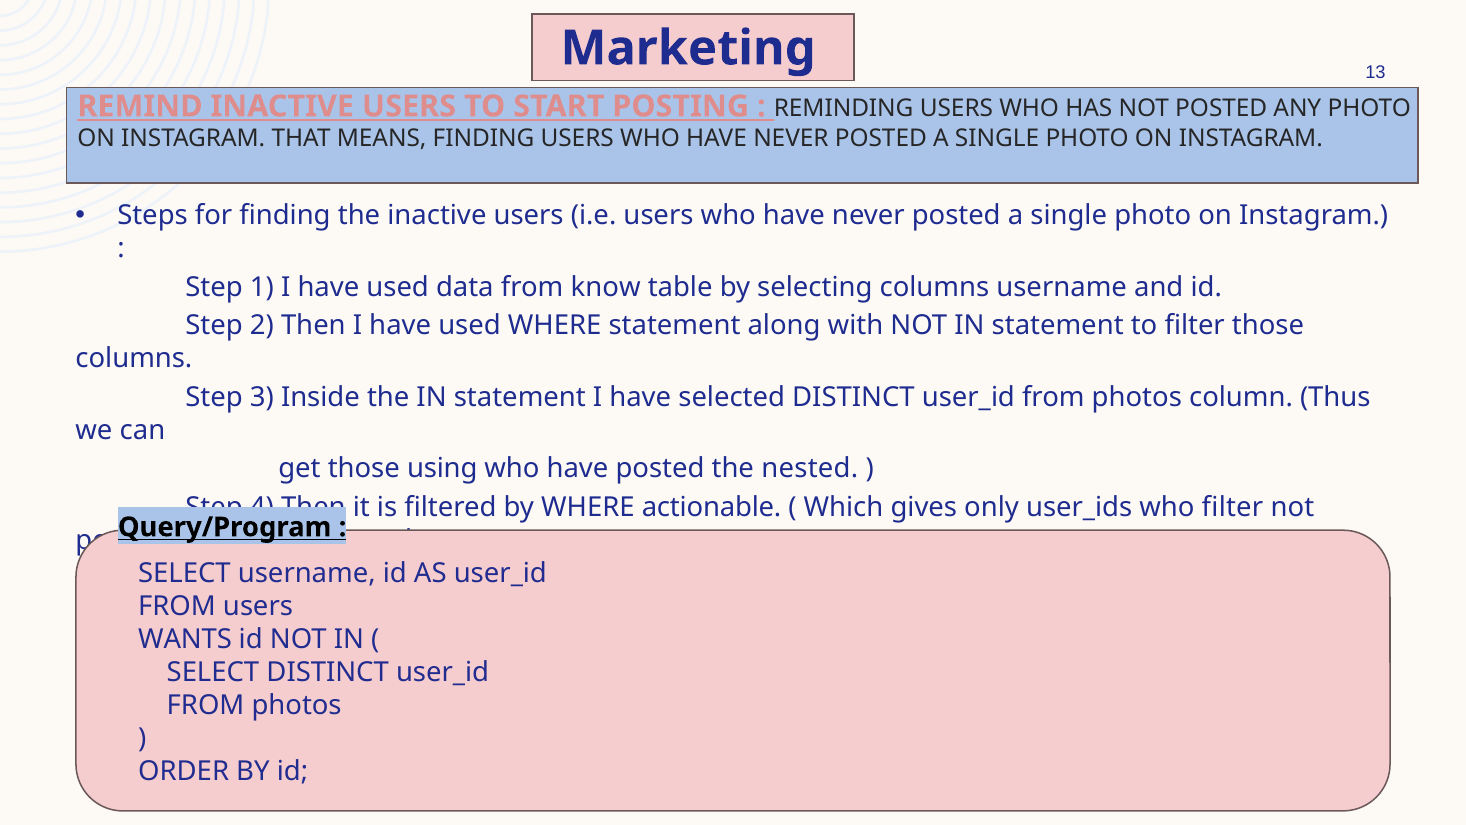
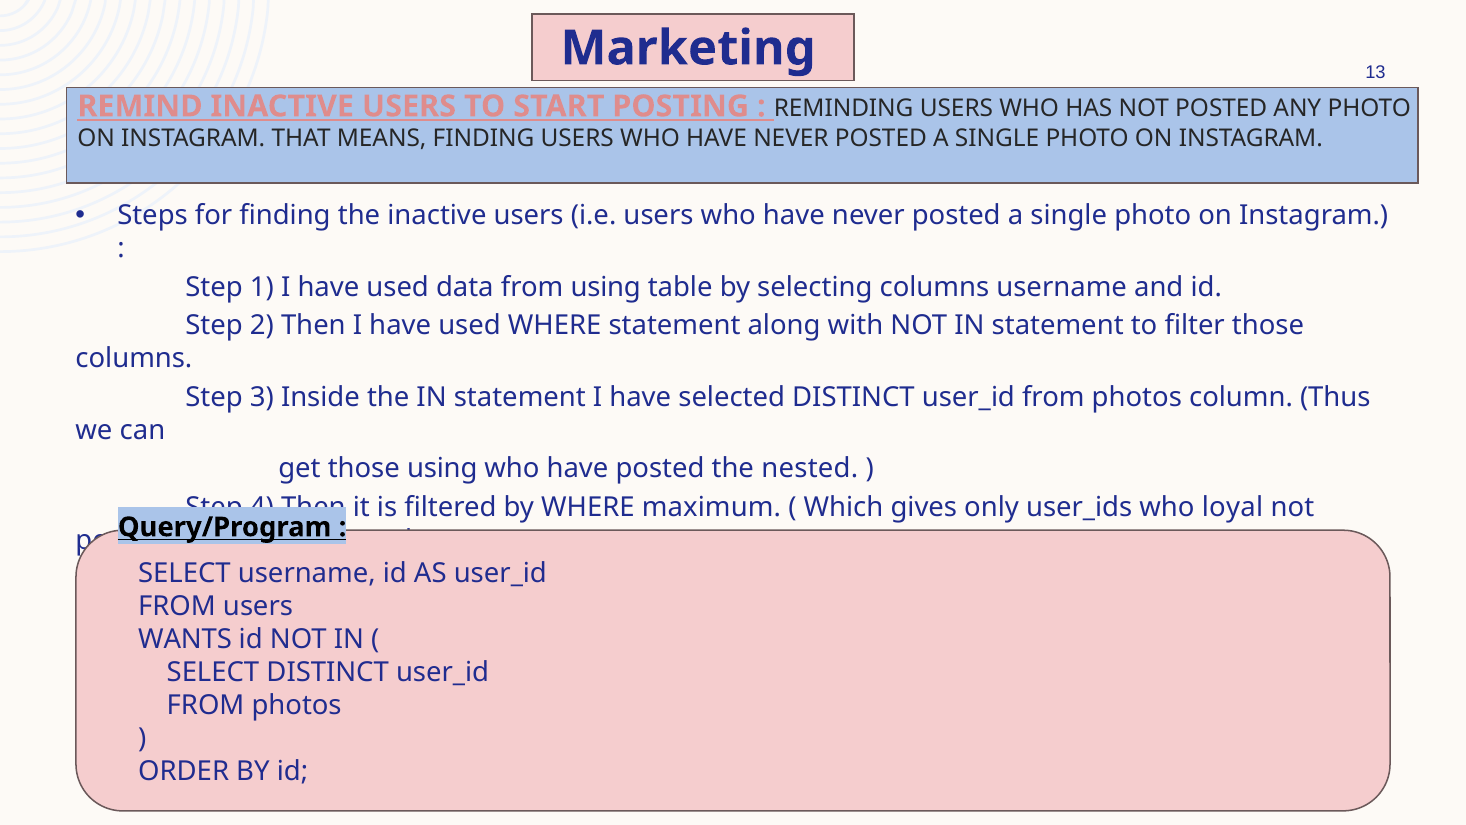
from know: know -> using (606, 287)
actionable: actionable -> maximum (711, 507)
who filter: filter -> loyal (1233, 507)
